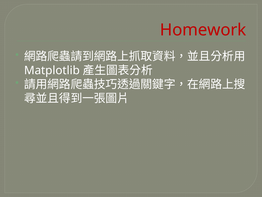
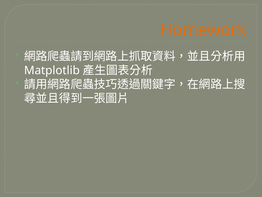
Homework colour: red -> orange (203, 30)
